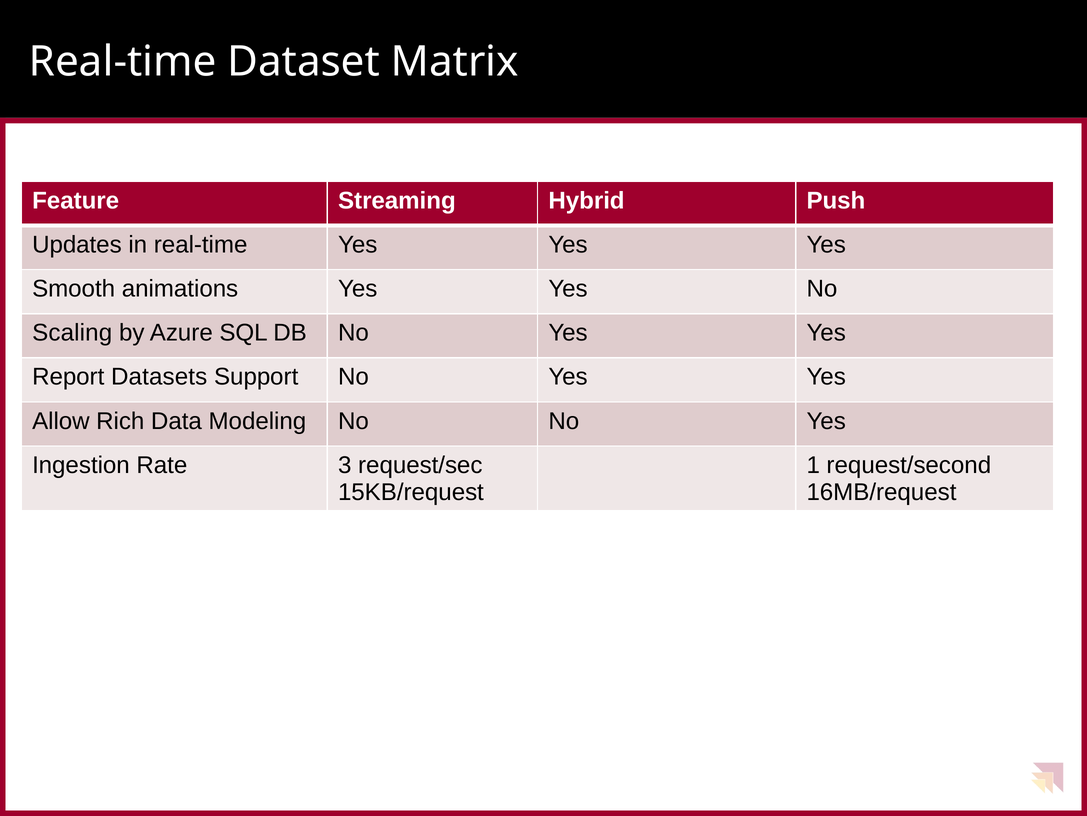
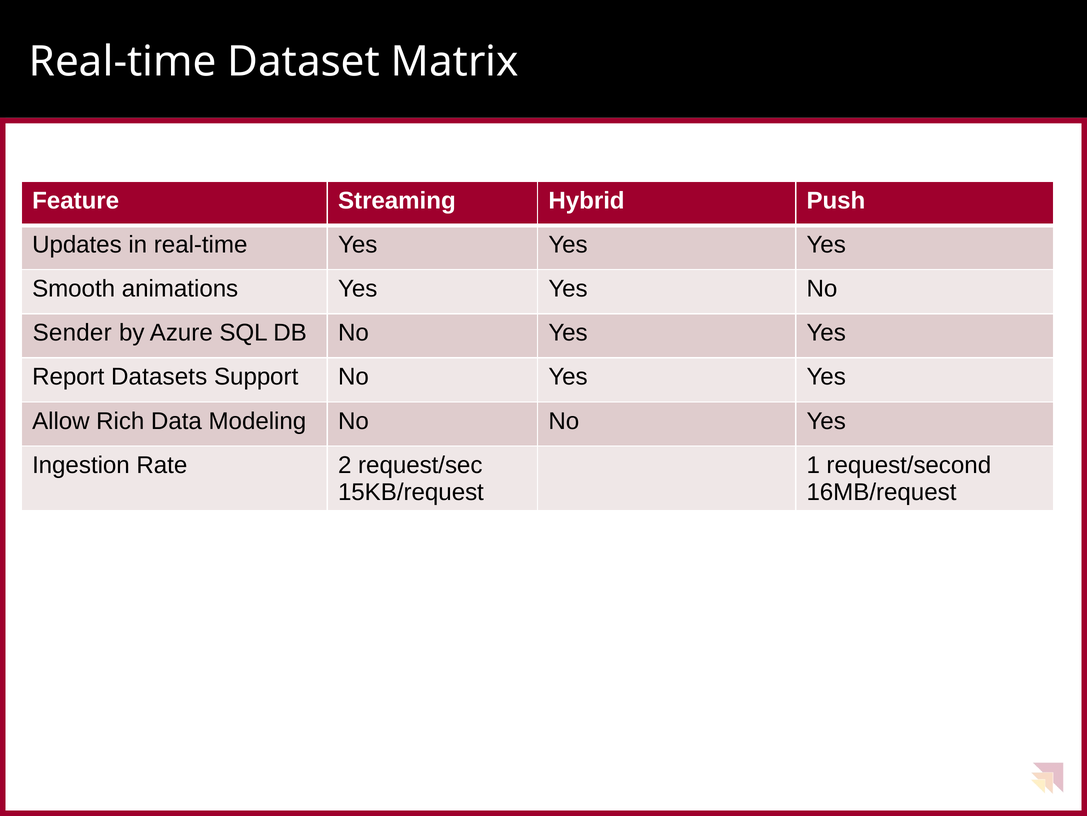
Scaling: Scaling -> Sender (72, 333)
3: 3 -> 2 (345, 465)
